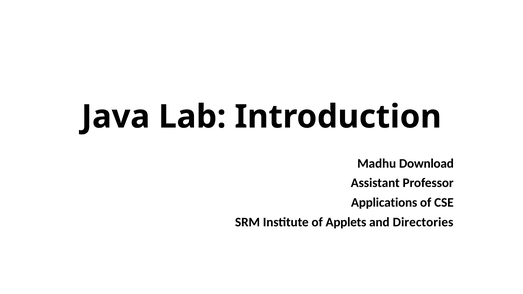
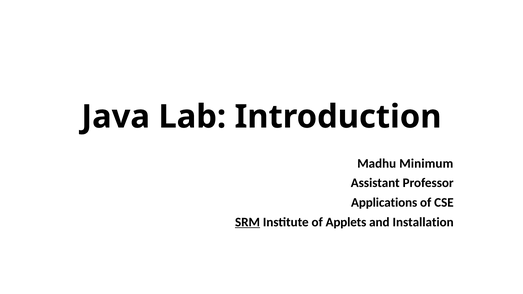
Download: Download -> Minimum (426, 163)
SRM underline: none -> present (247, 222)
Directories: Directories -> Installation (423, 222)
